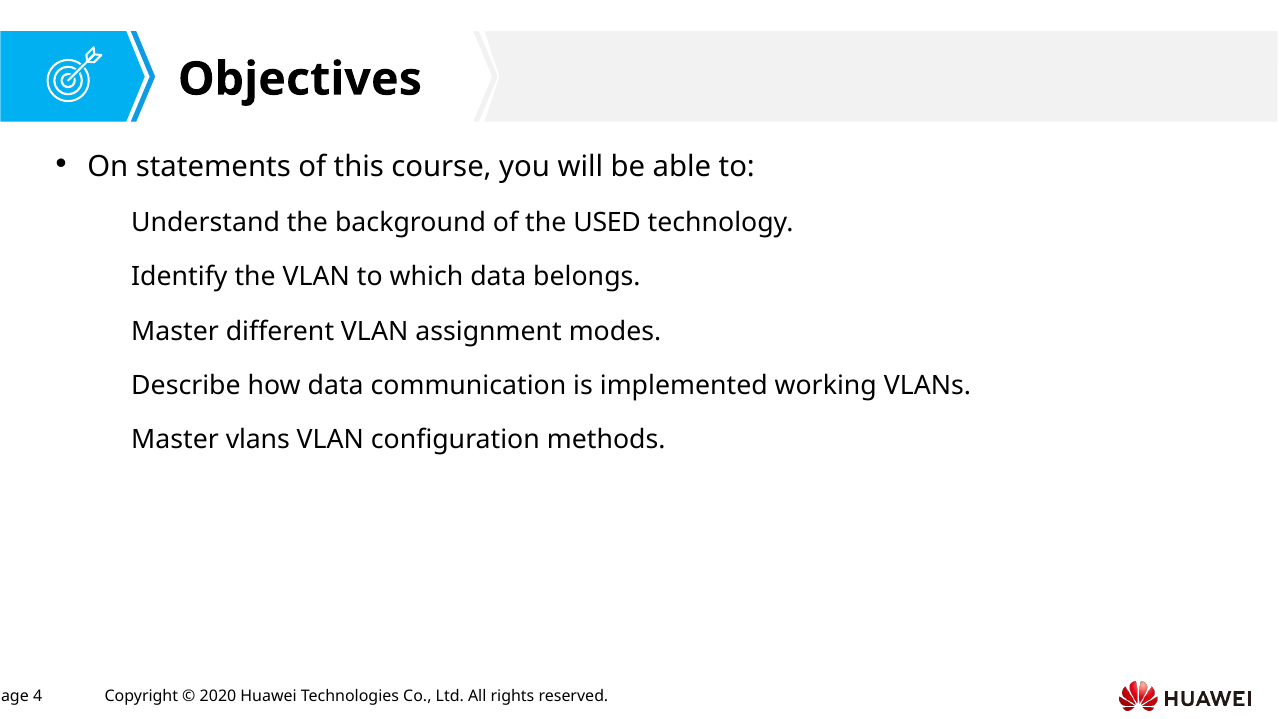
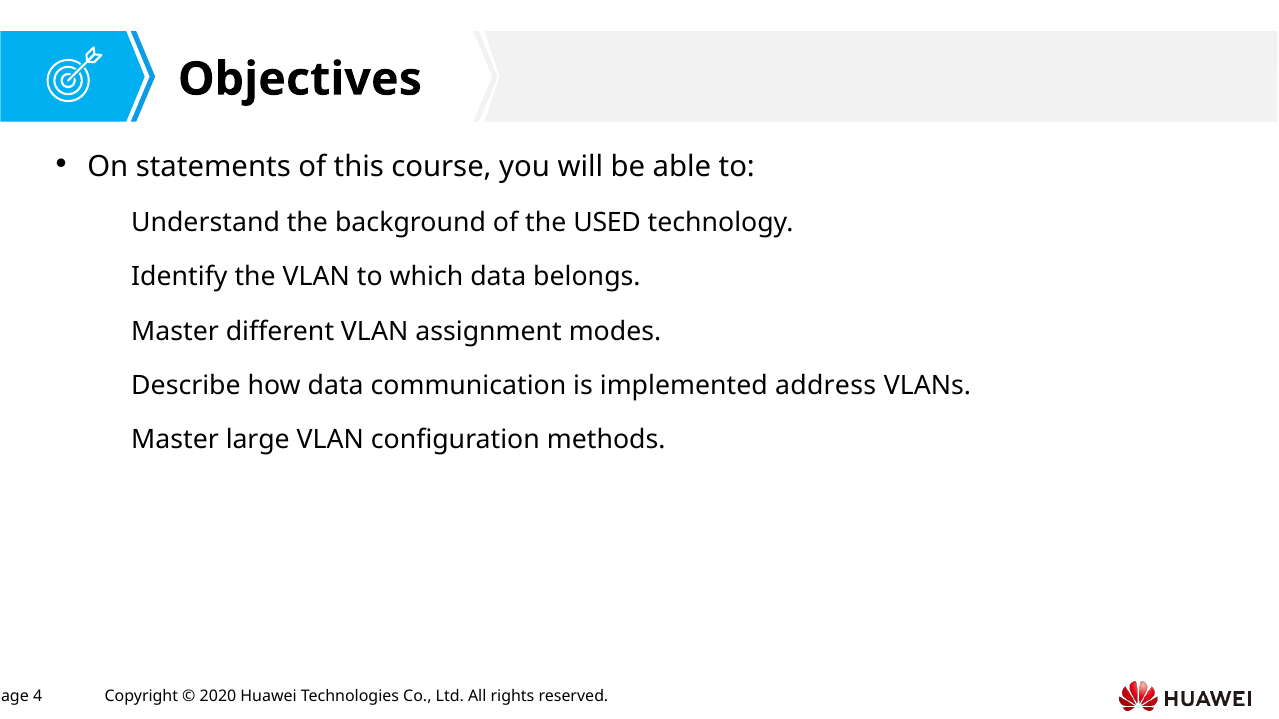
working: working -> address (826, 386)
Master vlans: vlans -> large (258, 440)
